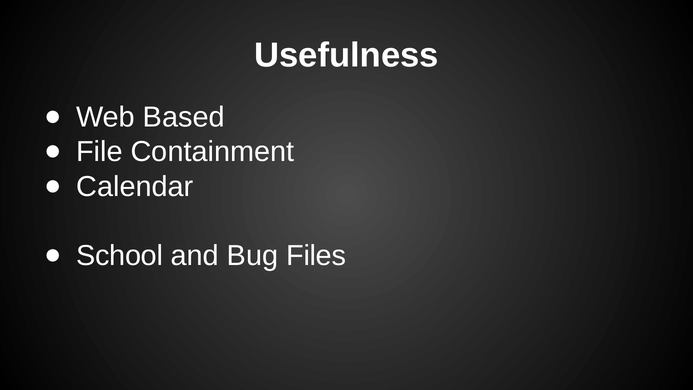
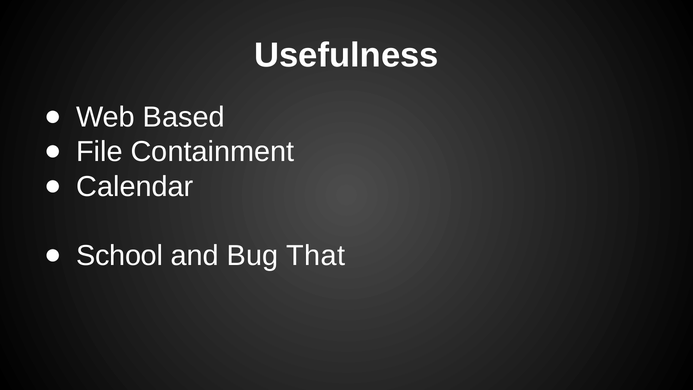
Files: Files -> That (316, 256)
